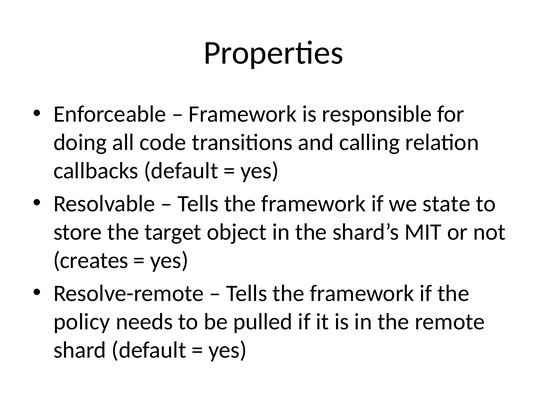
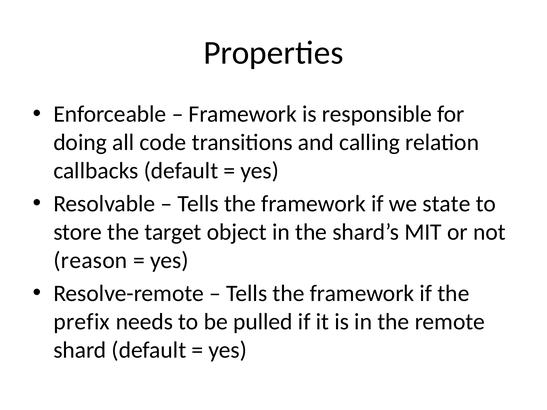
creates: creates -> reason (90, 260)
policy: policy -> prefix (82, 322)
